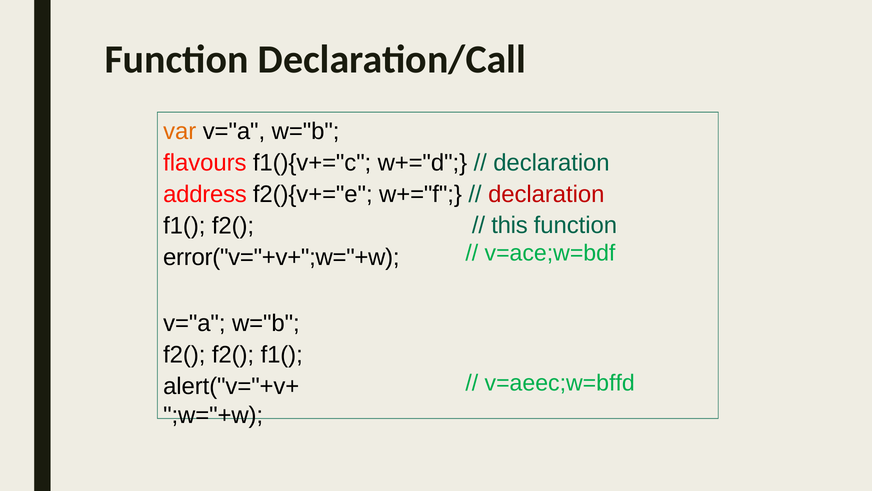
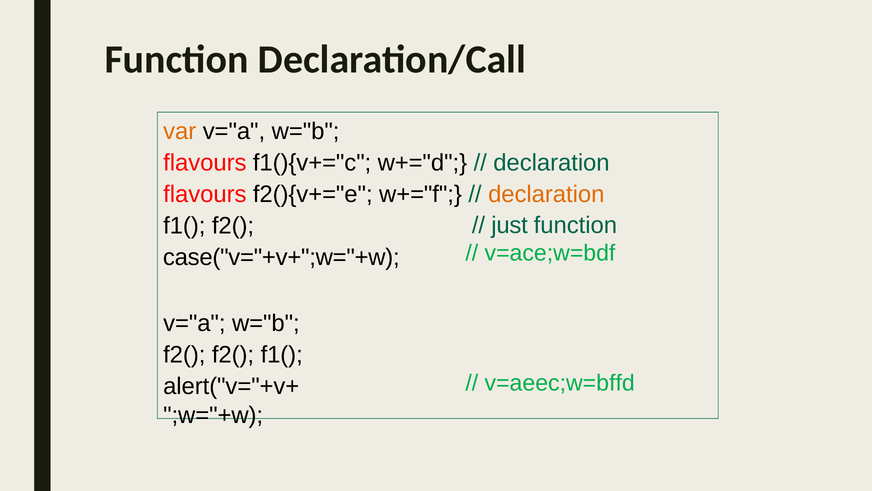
address: address -> flavours (205, 194)
declaration colour: red -> orange (546, 194)
this: this -> just (510, 225)
error("v="+v+";w="+w: error("v="+v+";w="+w -> case("v="+v+";w="+w (281, 257)
